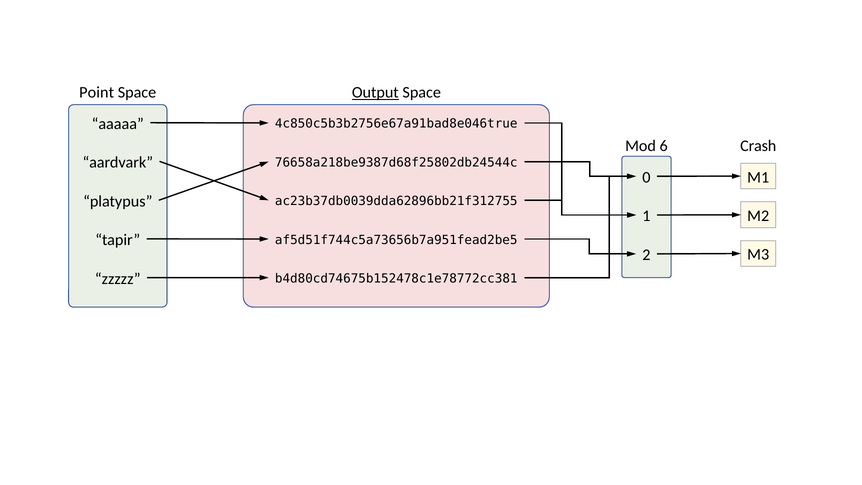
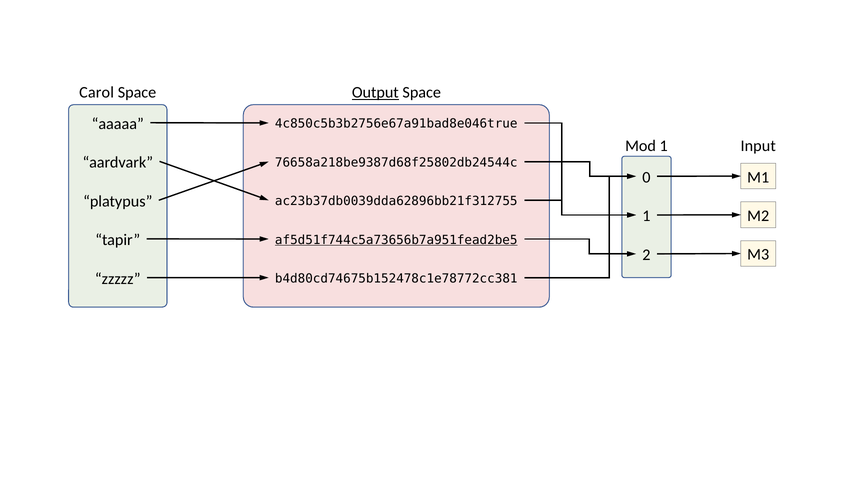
Point: Point -> Carol (97, 92)
Mod 6: 6 -> 1 (664, 146)
Crash: Crash -> Input (758, 146)
af5d51f744c5a73656b7a951fead2be5 underline: none -> present (396, 240)
